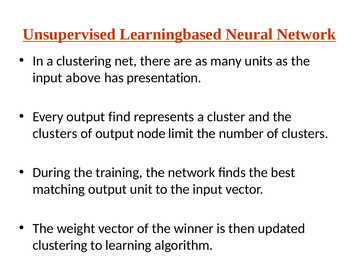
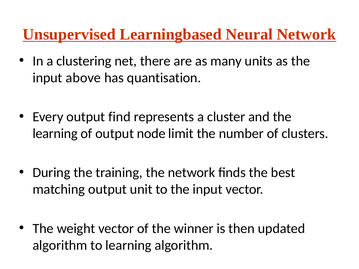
presentation: presentation -> quantisation (164, 78)
clusters: clusters -> learning (55, 134)
clustering: clustering -> algorithm (60, 245)
